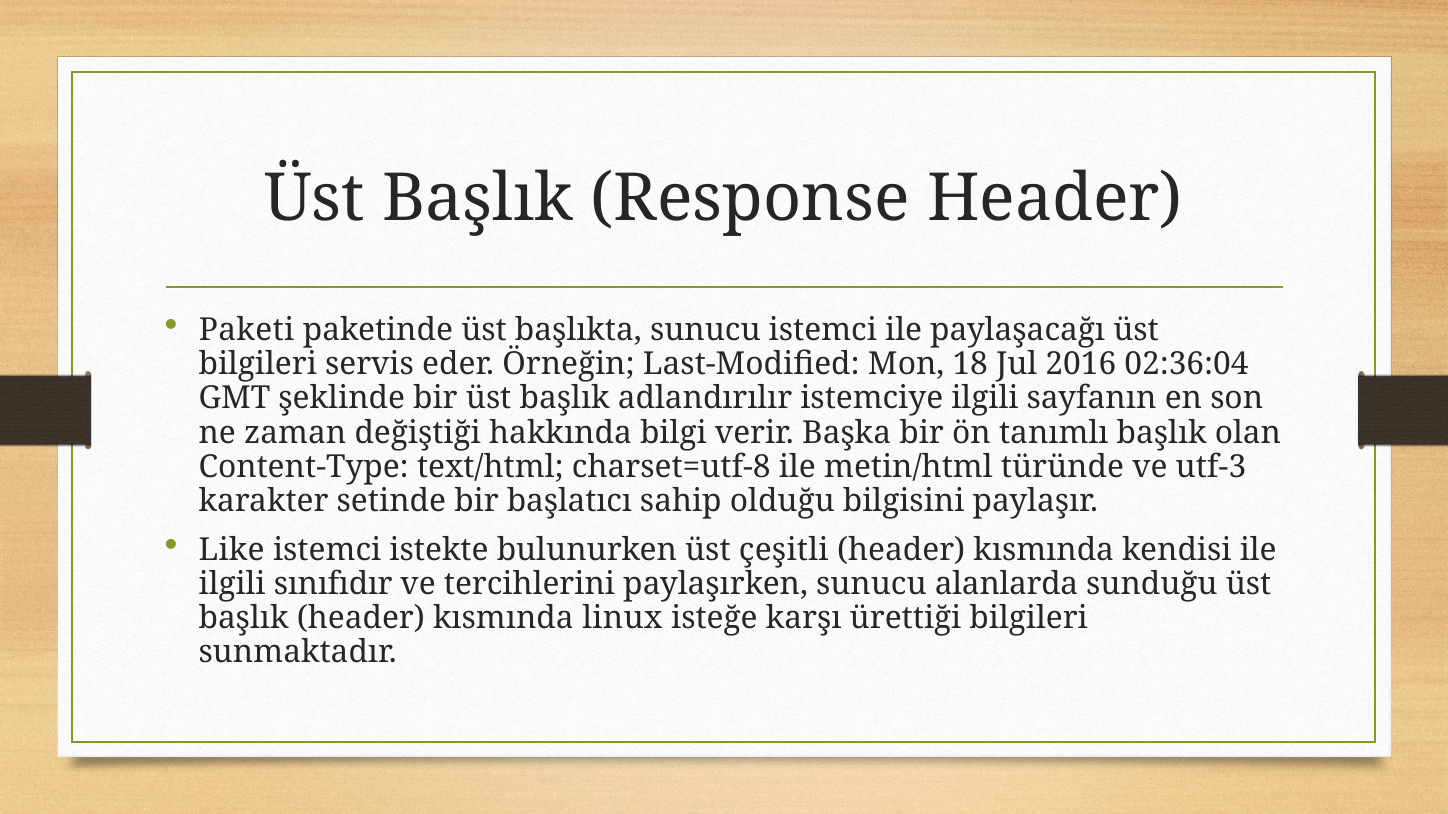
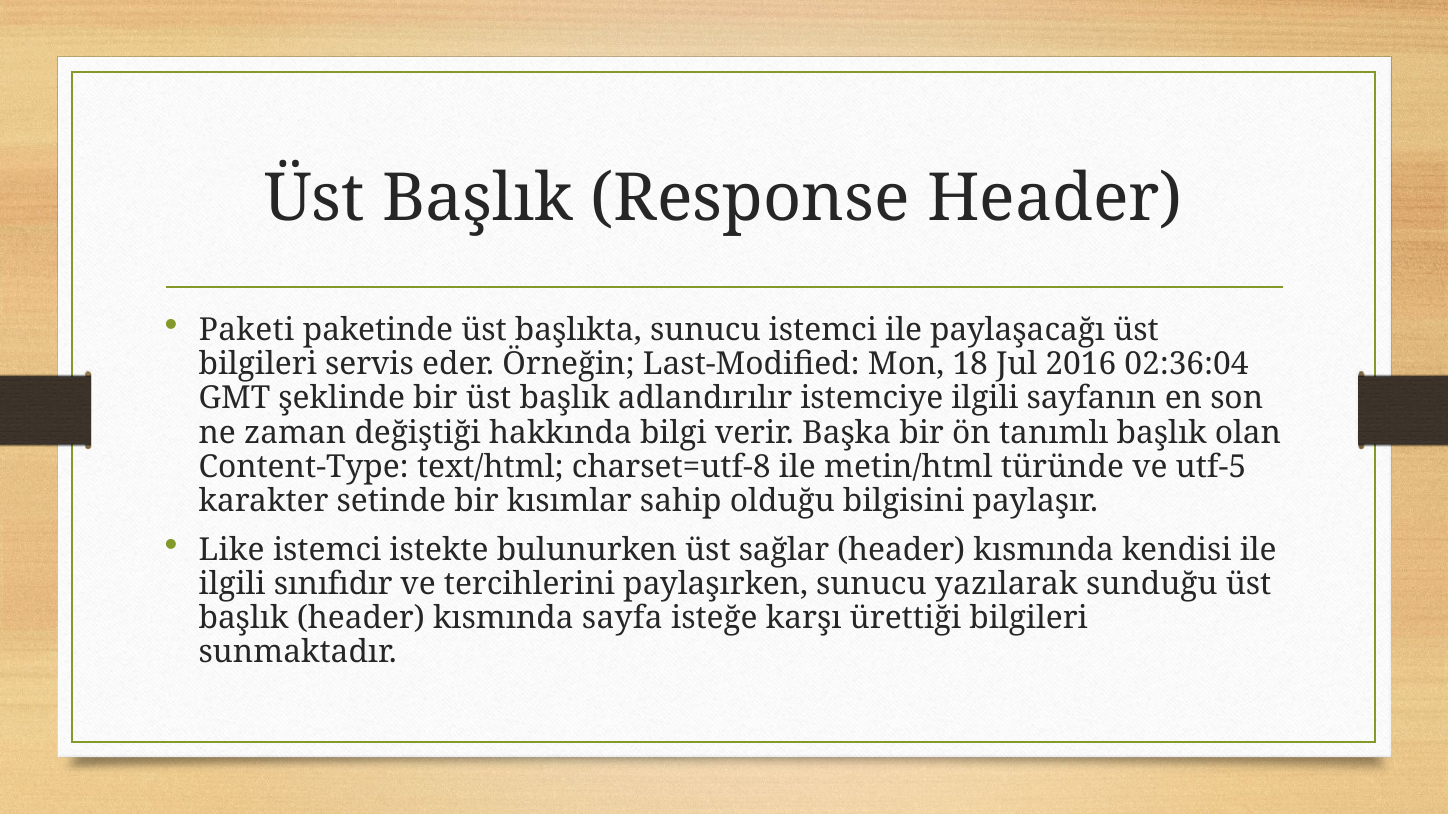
utf-3: utf-3 -> utf-5 (1211, 467)
başlatıcı: başlatıcı -> kısımlar (569, 501)
çeşitli: çeşitli -> sağlar (784, 550)
alanlarda: alanlarda -> yazılarak (1006, 584)
linux: linux -> sayfa (622, 619)
